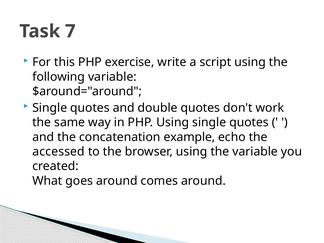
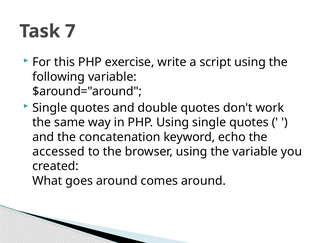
example: example -> keyword (189, 137)
